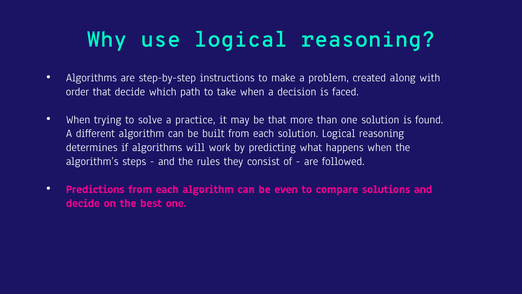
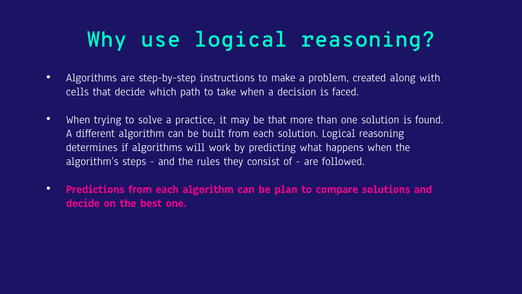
order: order -> cells (77, 92)
even: even -> plan (286, 189)
